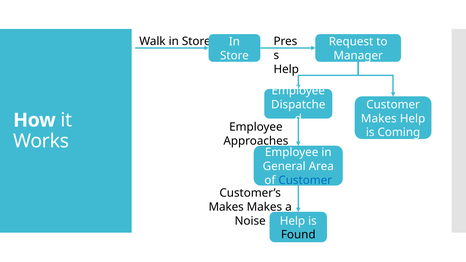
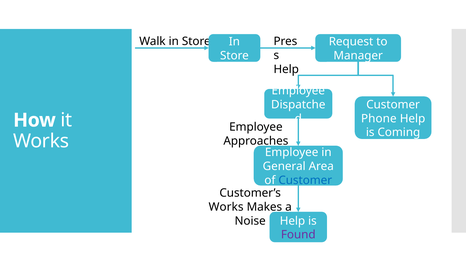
Makes: Makes -> Phone (379, 119)
Makes: Makes -> Works (226, 207)
Found colour: black -> purple (298, 235)
